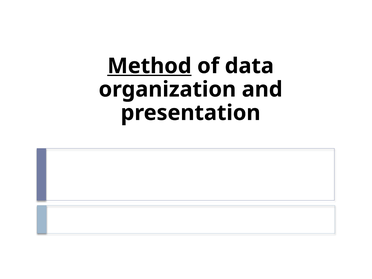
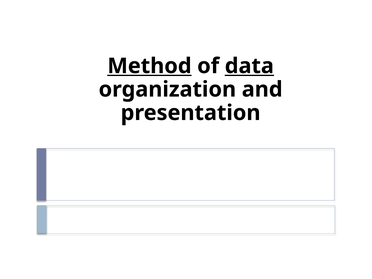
data underline: none -> present (249, 66)
